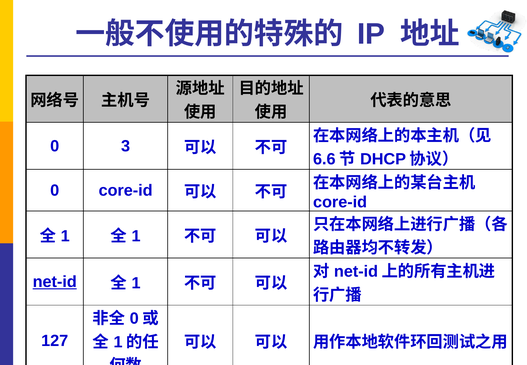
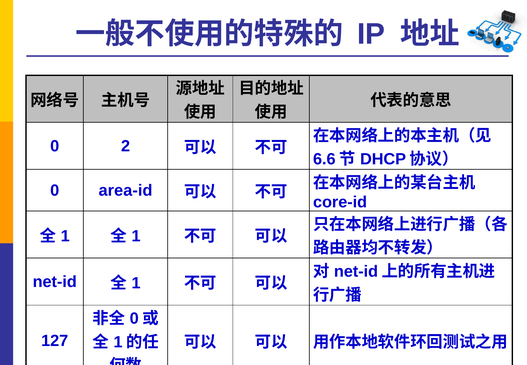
3: 3 -> 2 (126, 146)
0 core-id: core-id -> area-id (126, 190)
net-id underline: present -> none (55, 282)
